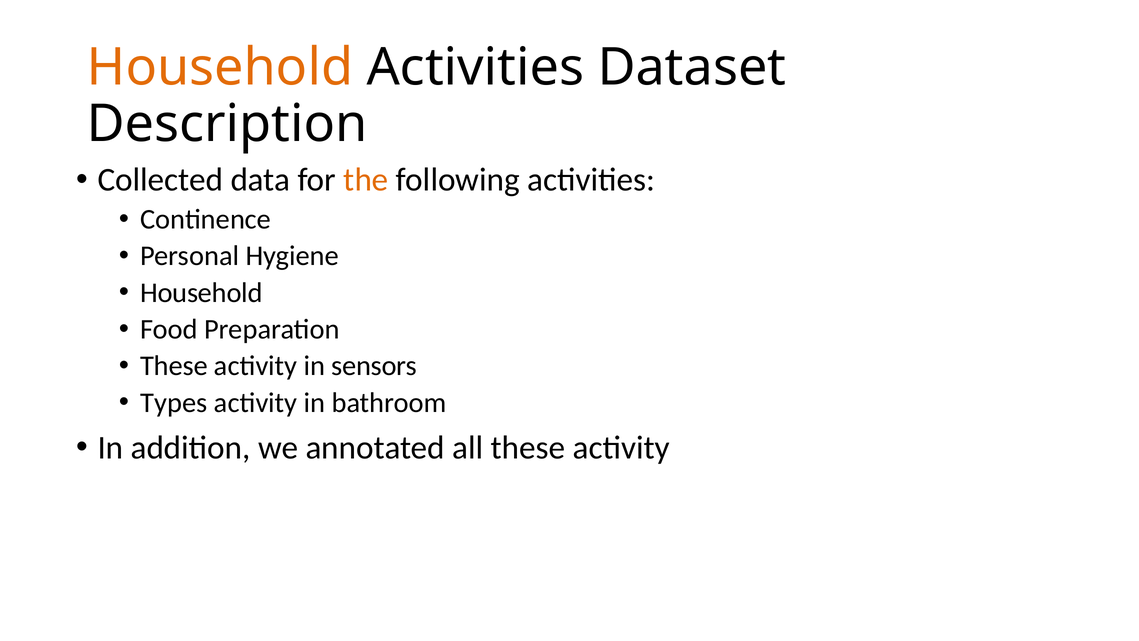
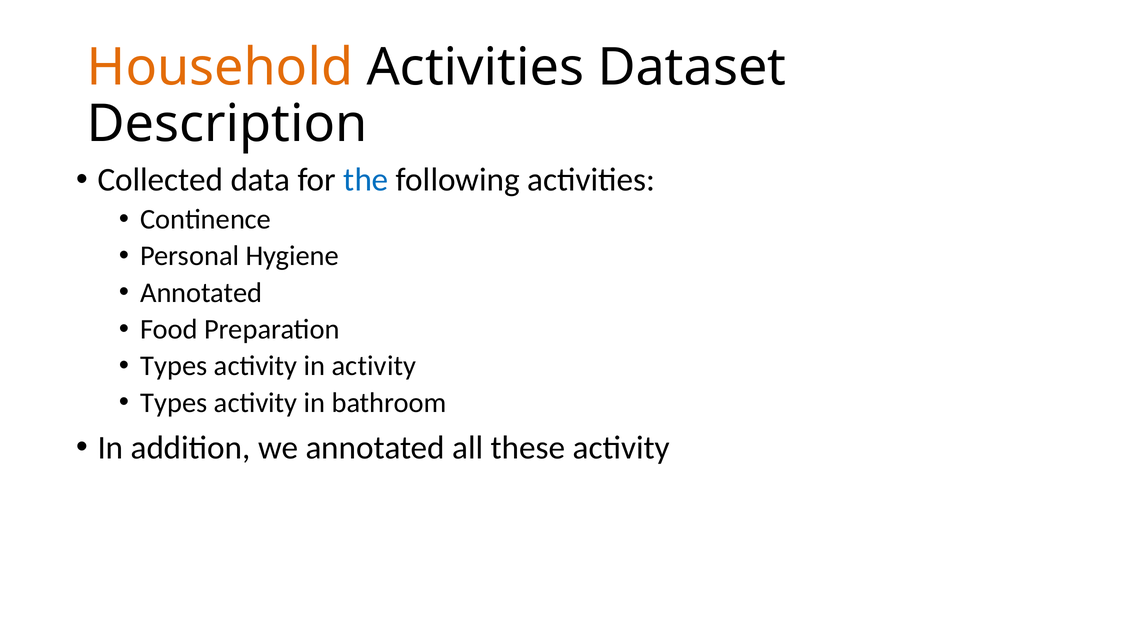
the colour: orange -> blue (366, 180)
Household: Household -> Annotated (201, 292)
These: These -> Types (174, 366)
in sensors: sensors -> activity (374, 366)
